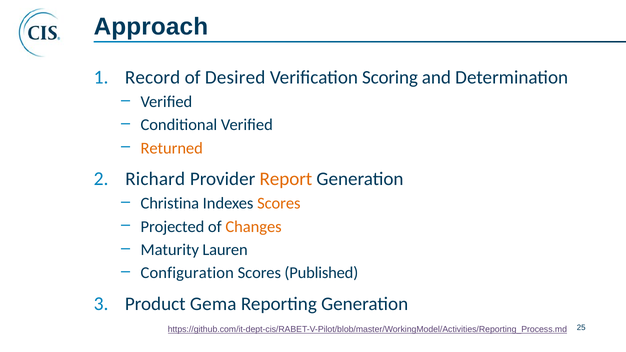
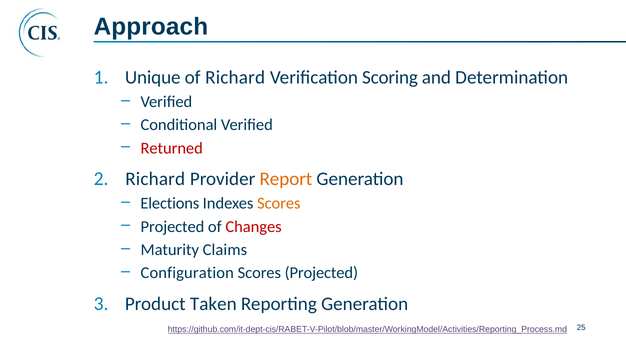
Record: Record -> Unique (153, 77)
of Desired: Desired -> Richard (235, 77)
Returned colour: orange -> red (172, 148)
Christina: Christina -> Elections (170, 204)
Changes colour: orange -> red (254, 227)
Lauren: Lauren -> Claims (225, 250)
Scores Published: Published -> Projected (321, 273)
Gema: Gema -> Taken (213, 304)
